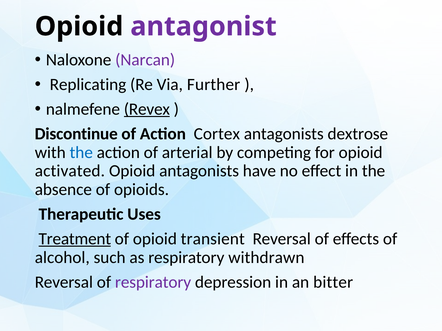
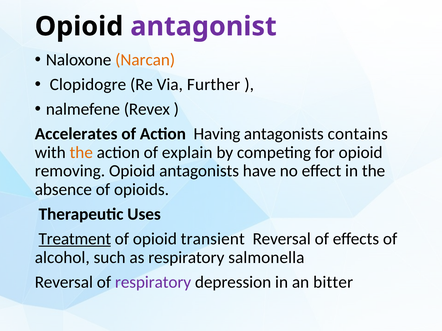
Narcan colour: purple -> orange (145, 60)
Replicating: Replicating -> Clopidogre (88, 85)
Revex underline: present -> none (147, 109)
Discontinue: Discontinue -> Accelerates (76, 134)
Cortex: Cortex -> Having (217, 134)
dextrose: dextrose -> contains (358, 134)
the colour: blue -> orange (81, 153)
arterial: arterial -> explain (187, 153)
activated: activated -> removing (70, 171)
withdrawn: withdrawn -> salmonella (266, 258)
